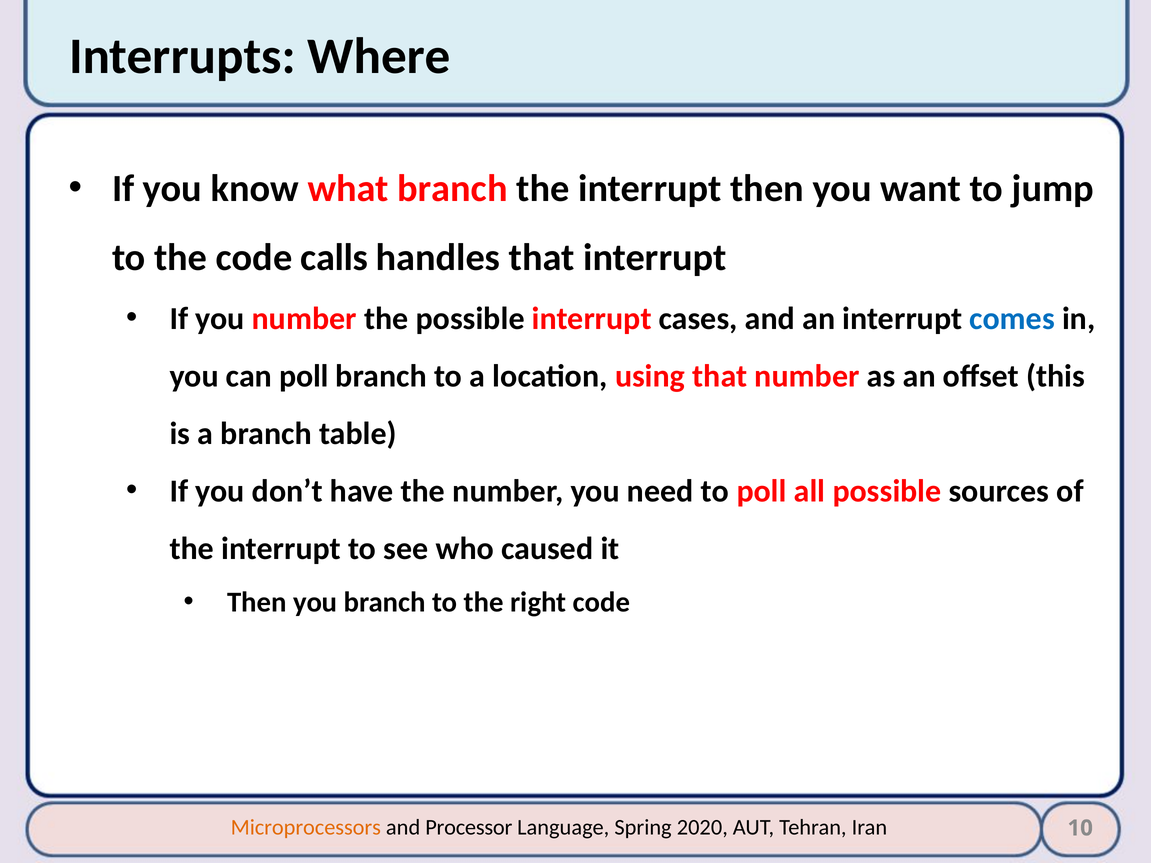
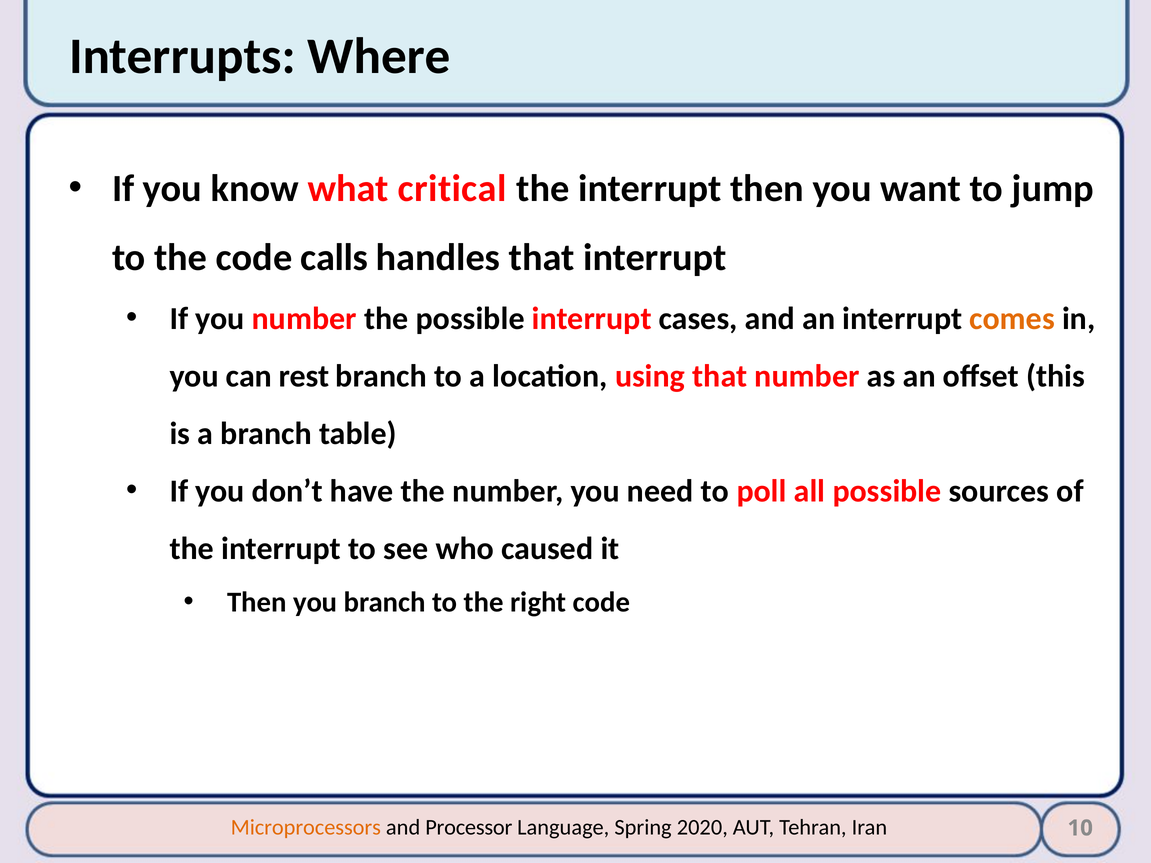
what branch: branch -> critical (452, 189)
comes colour: blue -> orange (1012, 319)
can poll: poll -> rest (304, 376)
